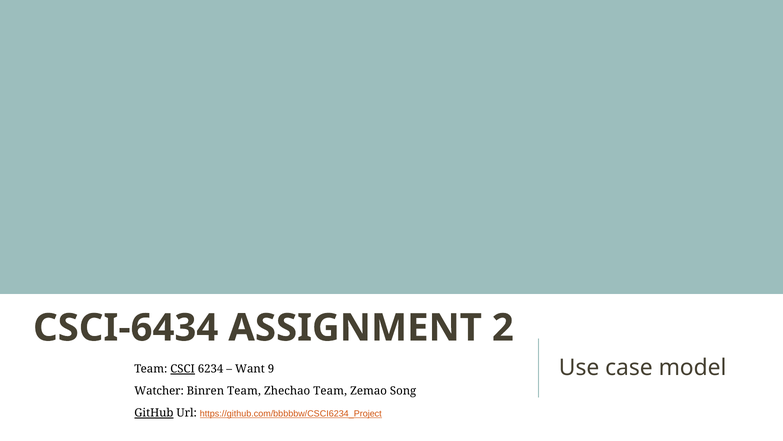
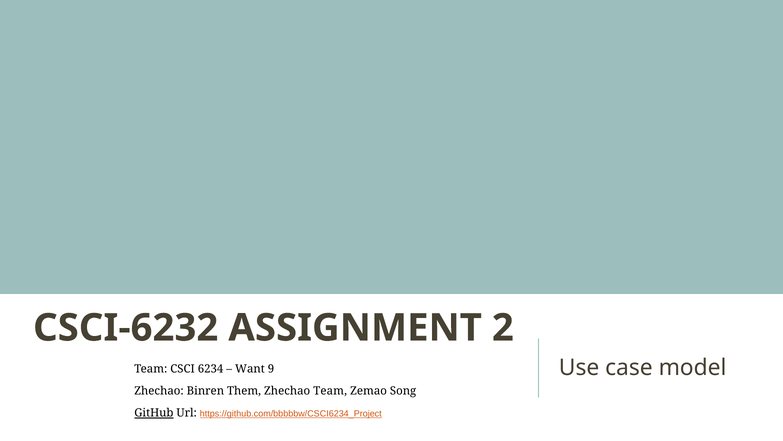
CSCI-6434: CSCI-6434 -> CSCI-6232 (126, 327)
CSCI underline: present -> none (183, 369)
Watcher: Watcher -> Zhechao (159, 391)
Binren Team: Team -> Them (244, 391)
